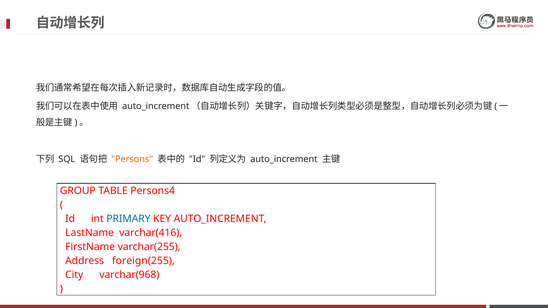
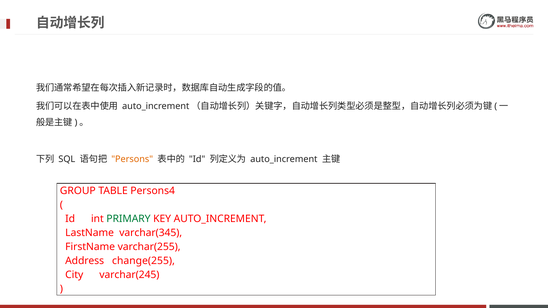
PRIMARY colour: blue -> green (128, 219)
varchar(416: varchar(416 -> varchar(345 (151, 233)
foreign(255: foreign(255 -> change(255 (143, 261)
varchar(968: varchar(968 -> varchar(245 (129, 275)
